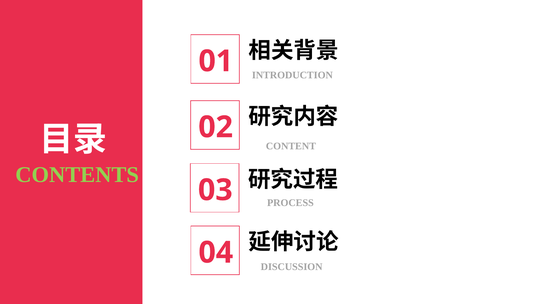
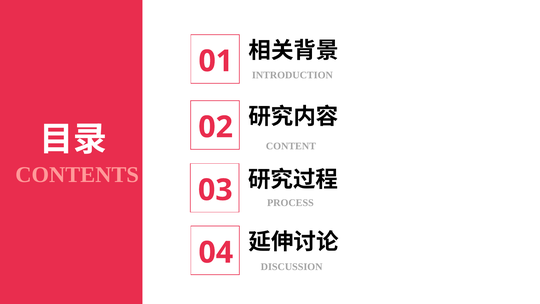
CONTENTS colour: light green -> pink (77, 175)
